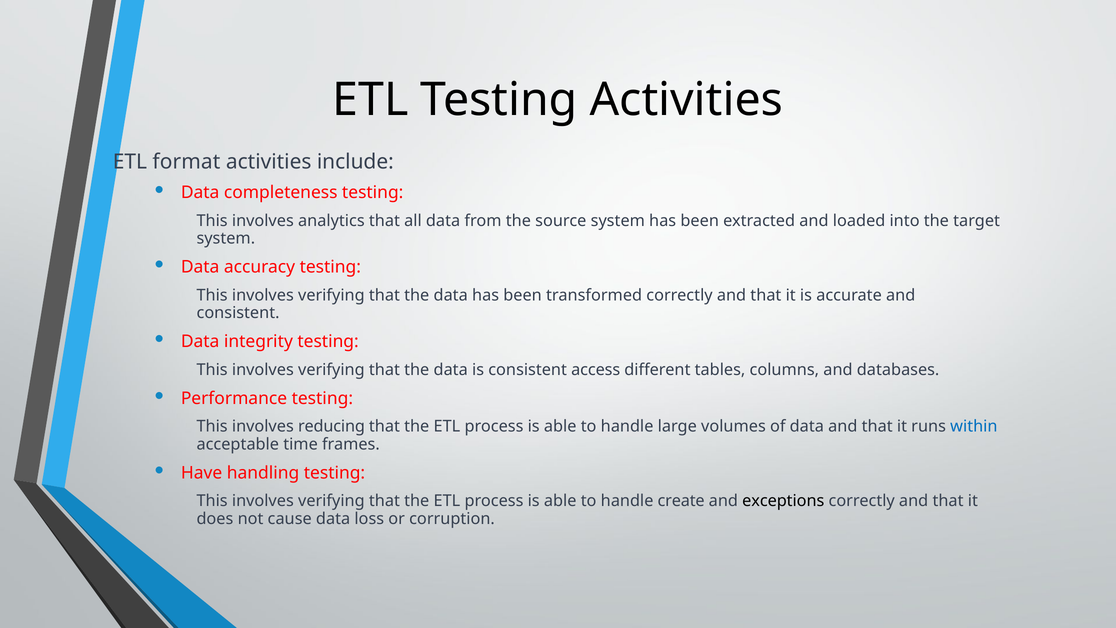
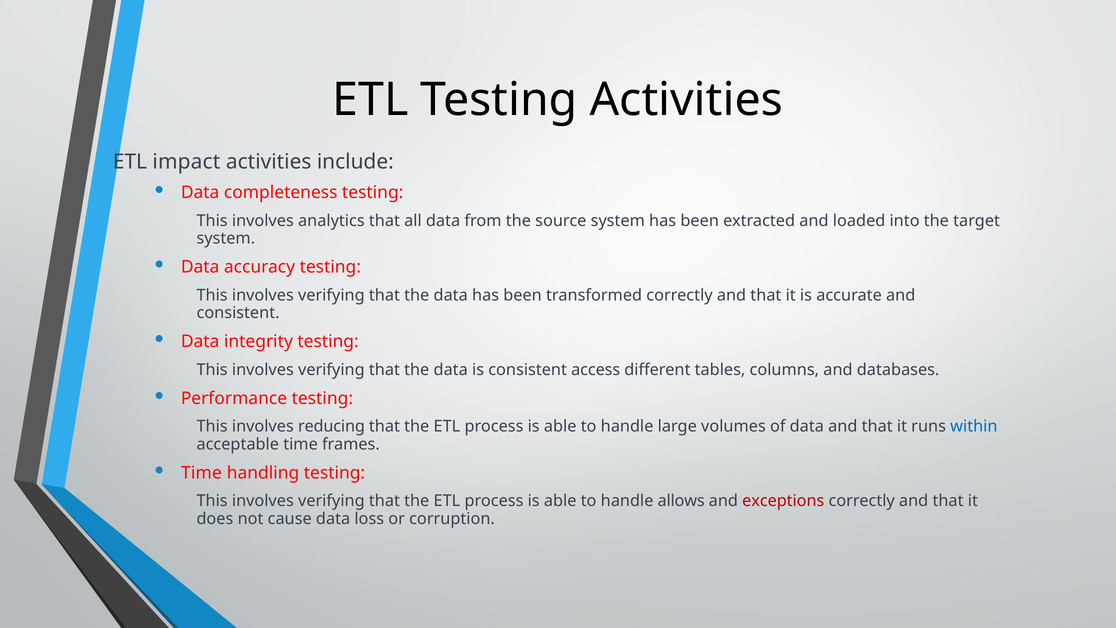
format: format -> impact (186, 162)
Have: Have -> Time (201, 473)
create: create -> allows (681, 501)
exceptions colour: black -> red (783, 501)
